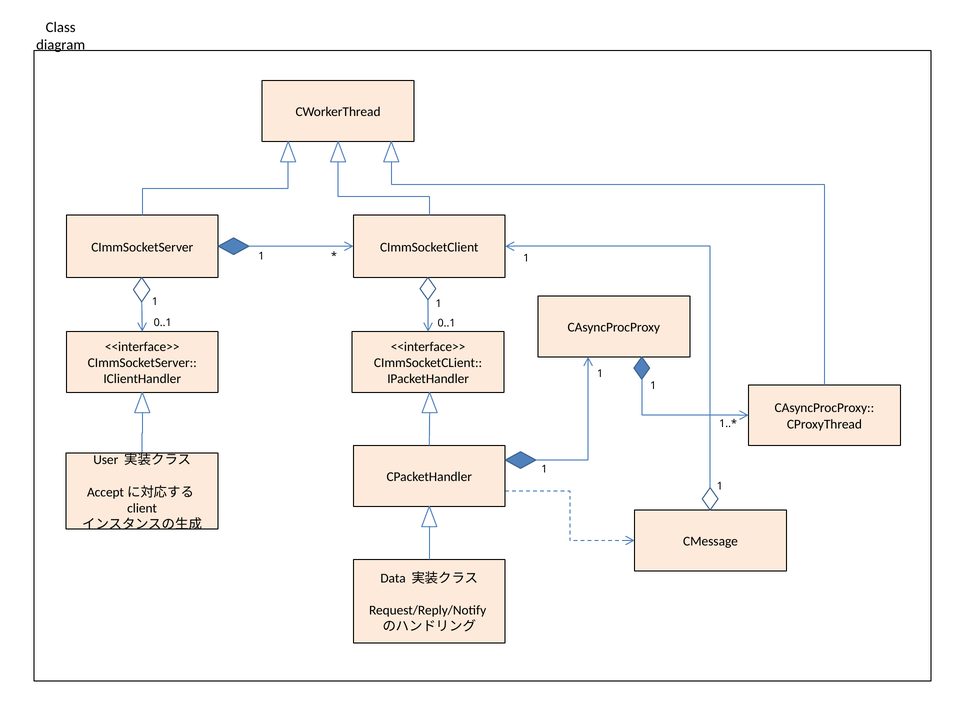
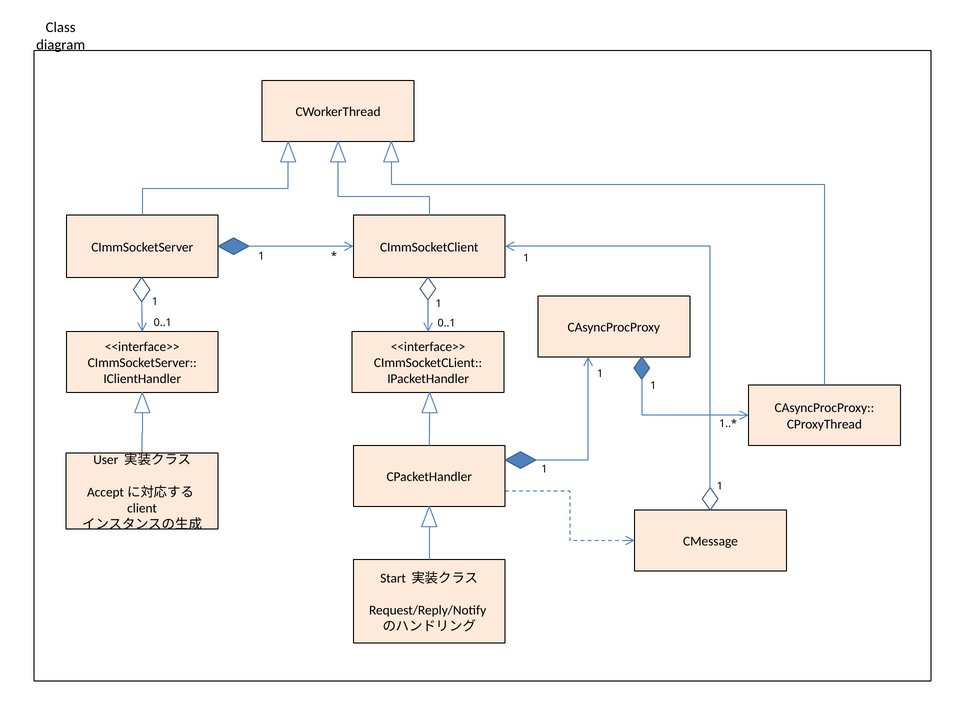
Data: Data -> Start (393, 578)
